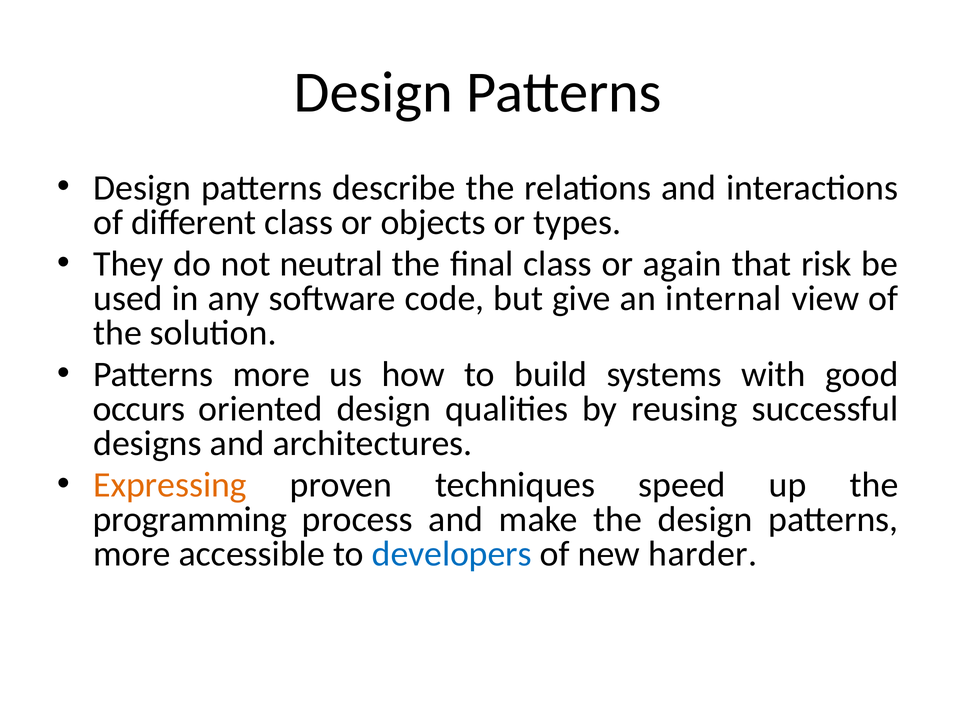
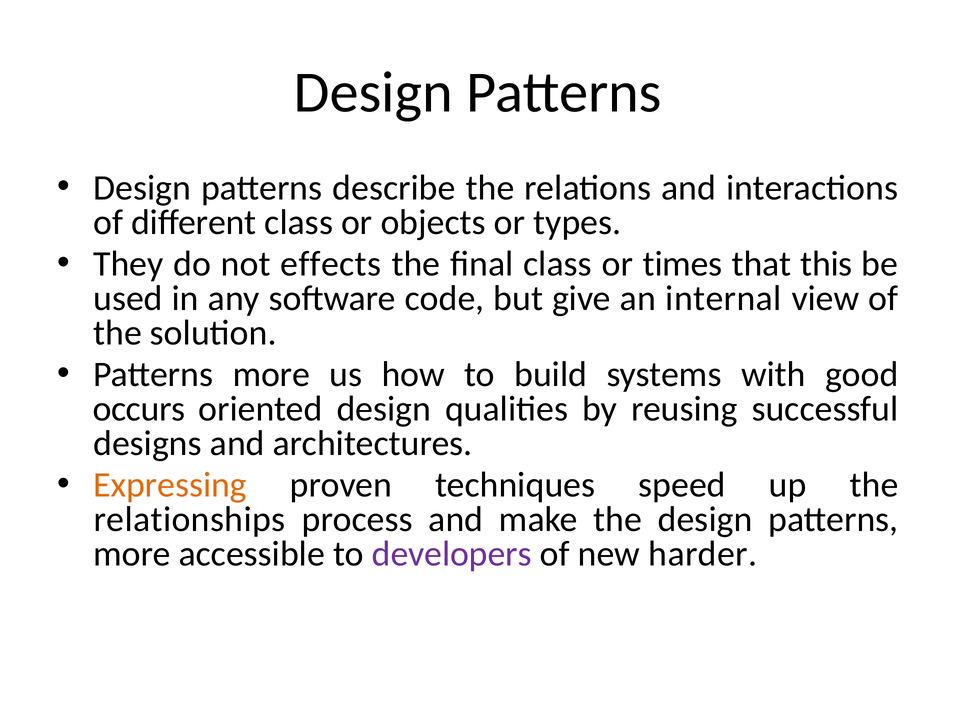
neutral: neutral -> effects (331, 264)
again: again -> times (683, 264)
risk: risk -> this (826, 264)
programming: programming -> relationships (190, 519)
developers colour: blue -> purple (452, 554)
